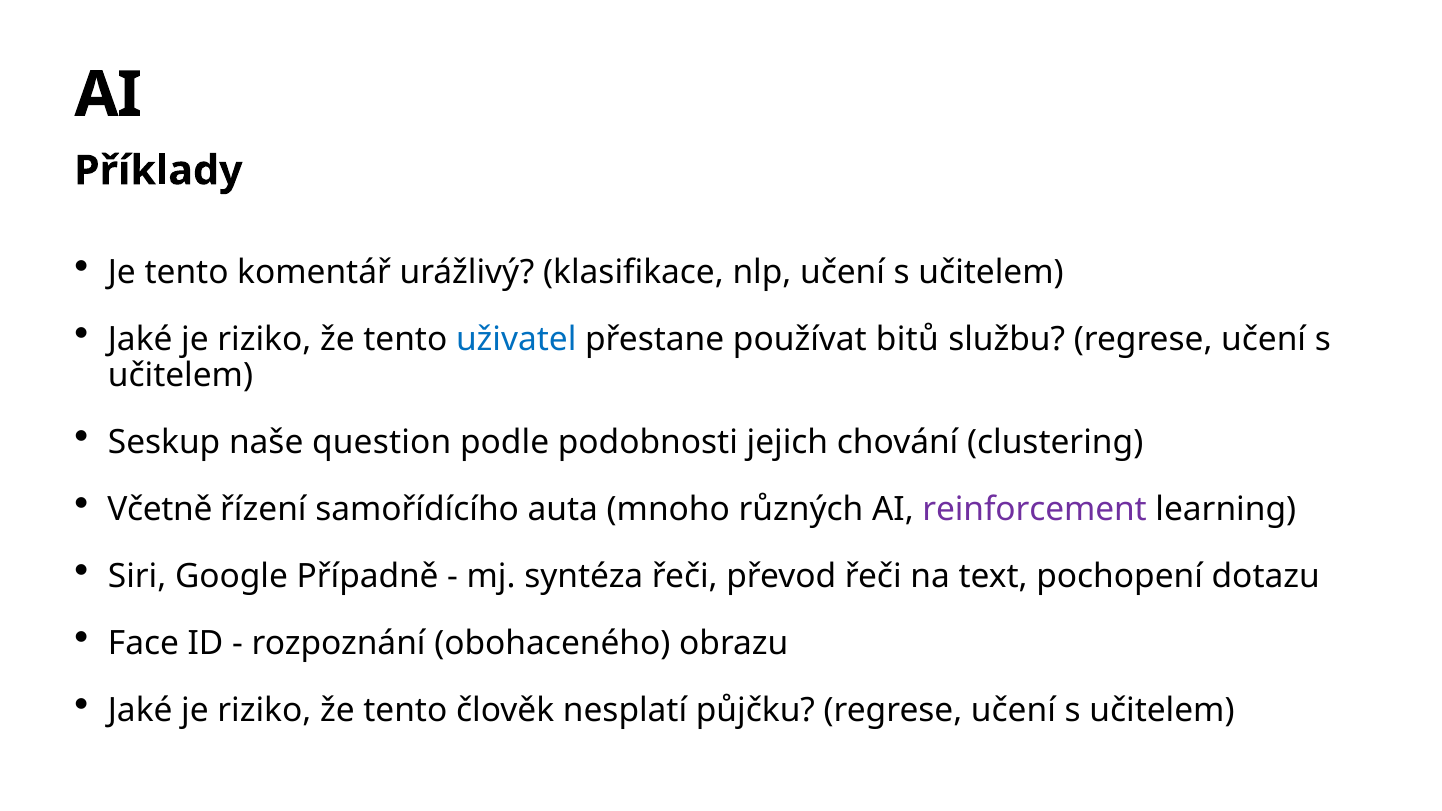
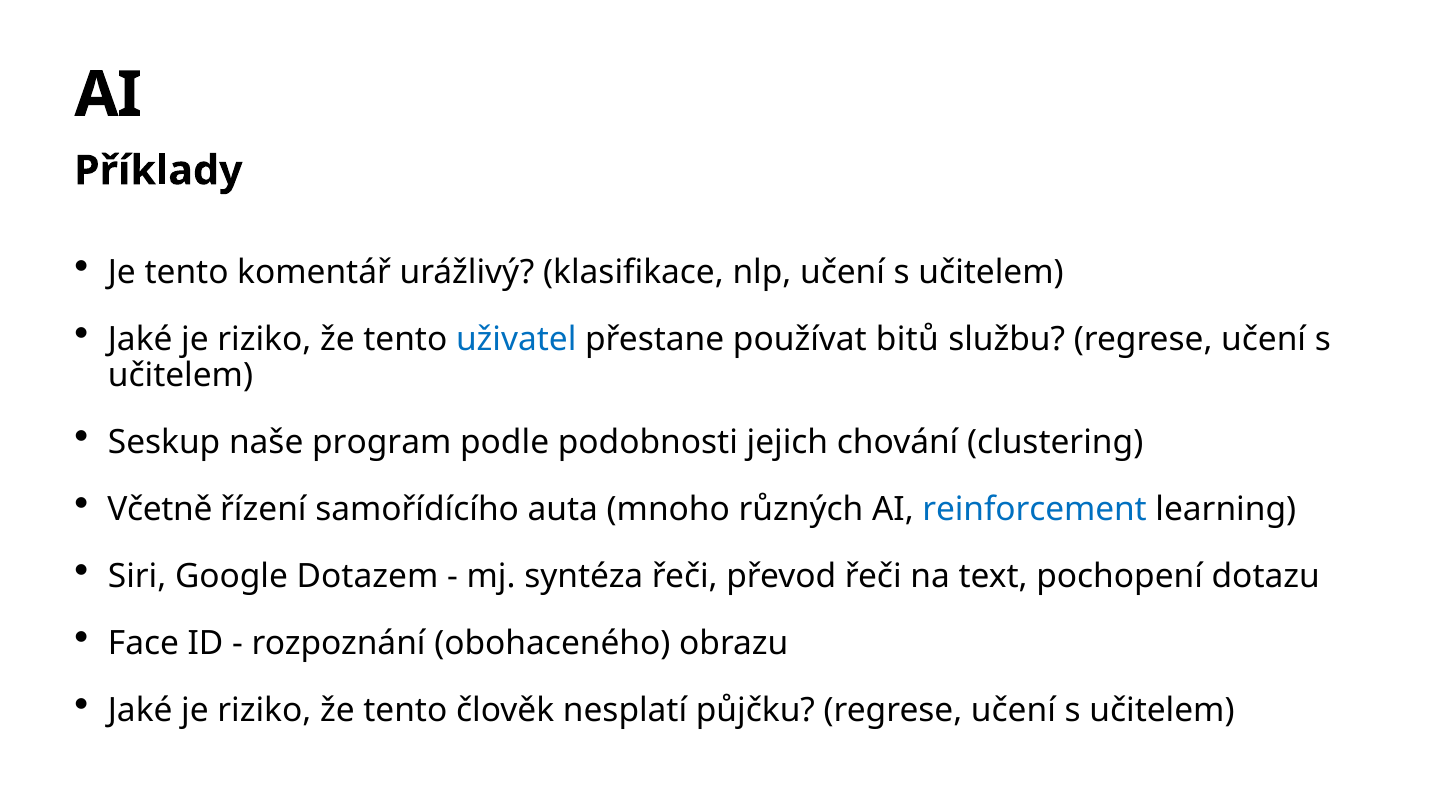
question: question -> program (382, 442)
reinforcement colour: purple -> blue (1035, 509)
Případně: Případně -> Dotazem (368, 576)
